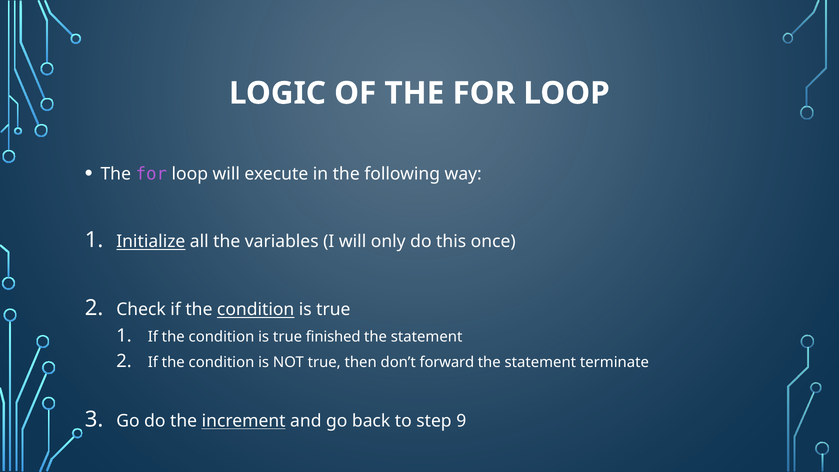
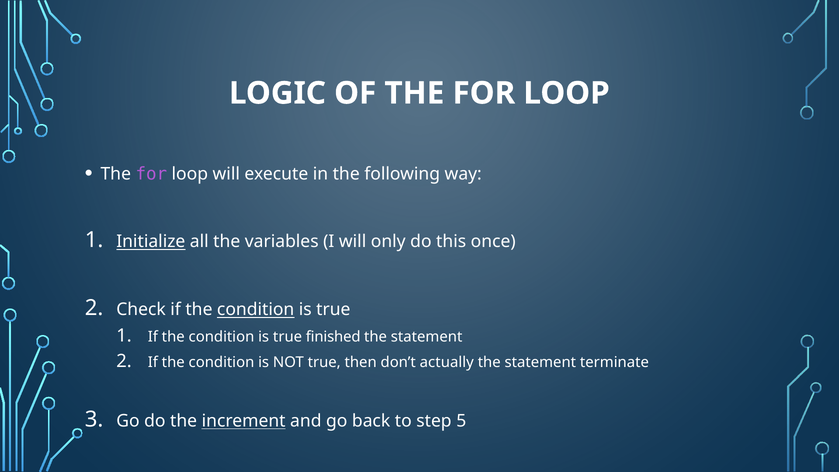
forward: forward -> actually (447, 362)
9: 9 -> 5 (461, 421)
